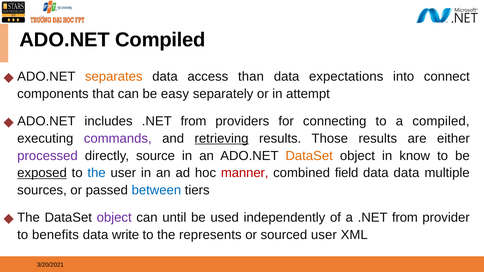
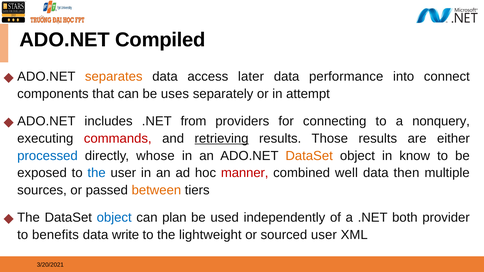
than: than -> later (251, 77)
expectations: expectations -> performance (346, 77)
easy: easy -> uses (175, 94)
a compiled: compiled -> nonquery (441, 121)
commands colour: purple -> red (118, 139)
processed colour: purple -> blue (47, 156)
source: source -> whose (155, 156)
exposed underline: present -> none (42, 173)
field: field -> well (346, 173)
data data: data -> then (406, 173)
between colour: blue -> orange (156, 190)
object colour: purple -> blue (114, 218)
until: until -> plan (174, 218)
a .NET from: from -> both (405, 218)
represents: represents -> lightweight (210, 235)
